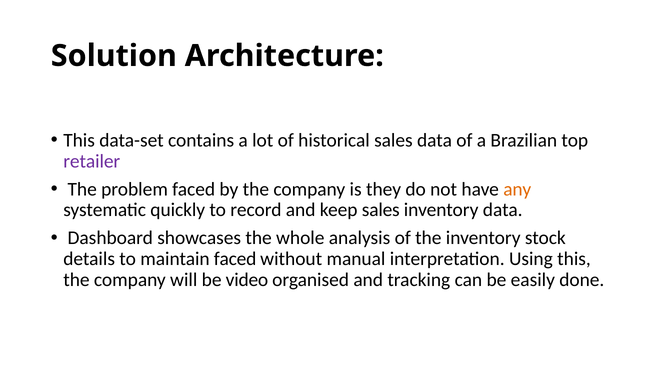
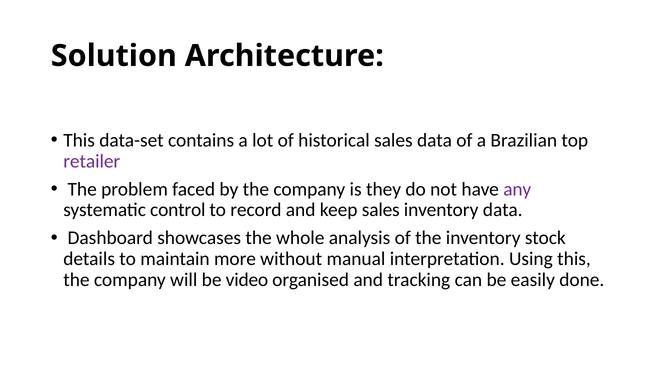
any colour: orange -> purple (517, 189)
quickly: quickly -> control (178, 210)
maintain faced: faced -> more (235, 259)
